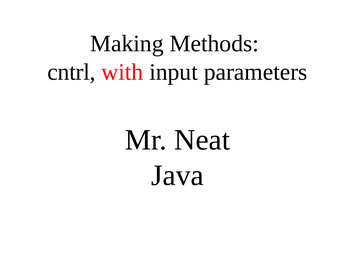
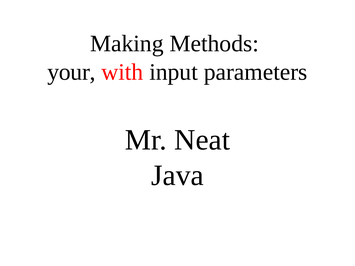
cntrl: cntrl -> your (71, 72)
